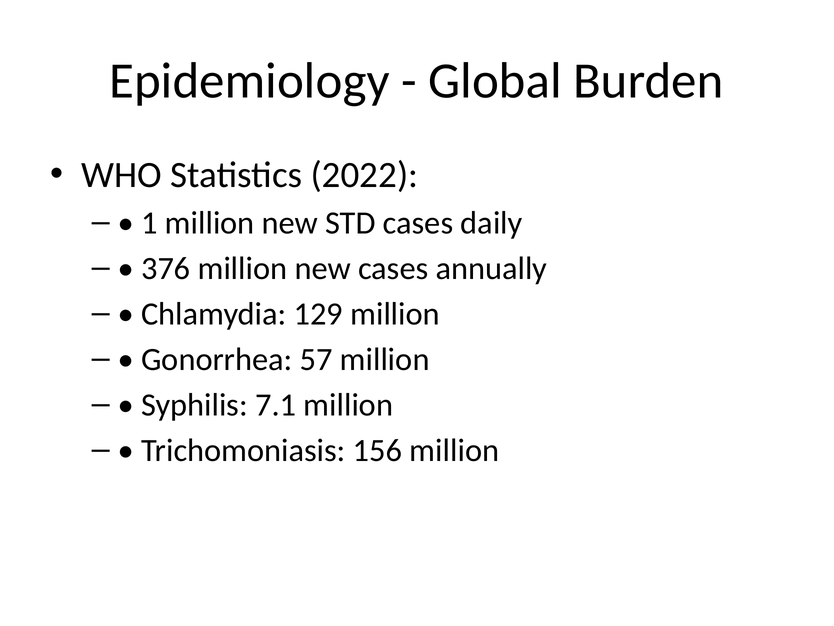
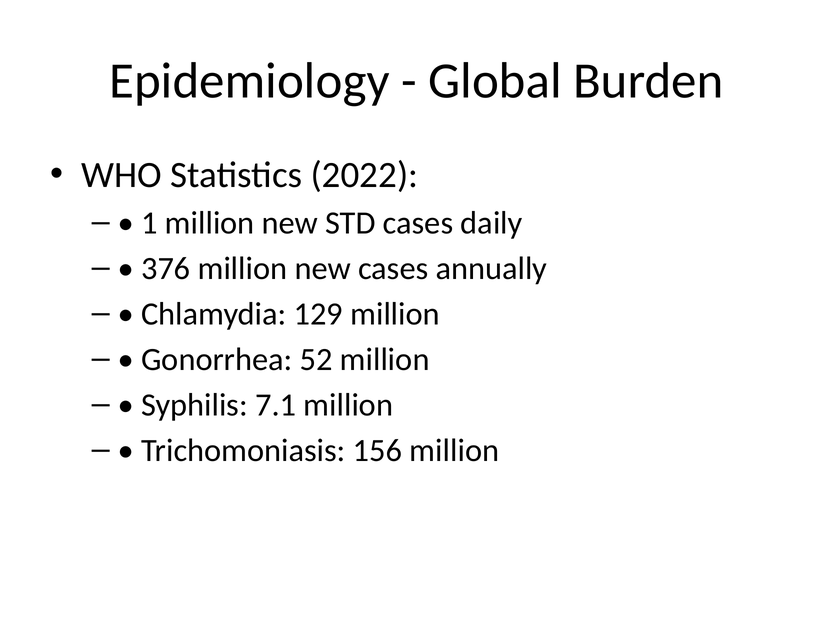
57: 57 -> 52 (316, 359)
